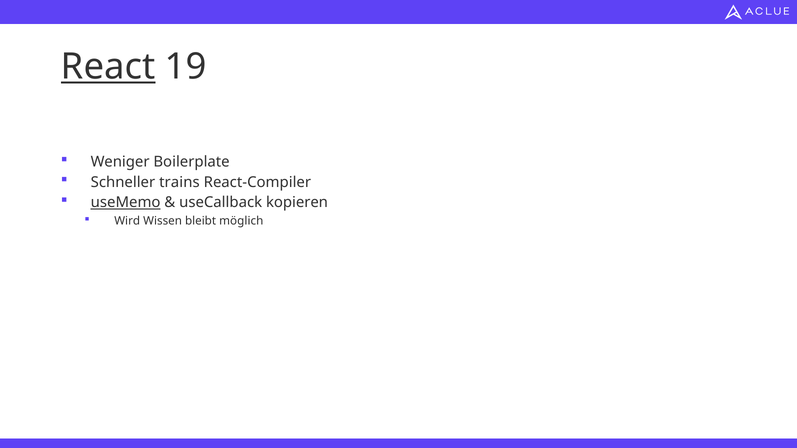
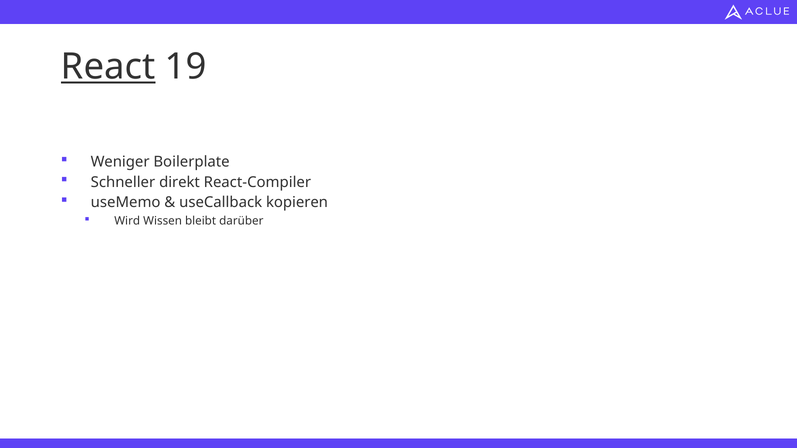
trains: trains -> direkt (180, 182)
useMemo underline: present -> none (126, 203)
möglich: möglich -> darüber (241, 221)
